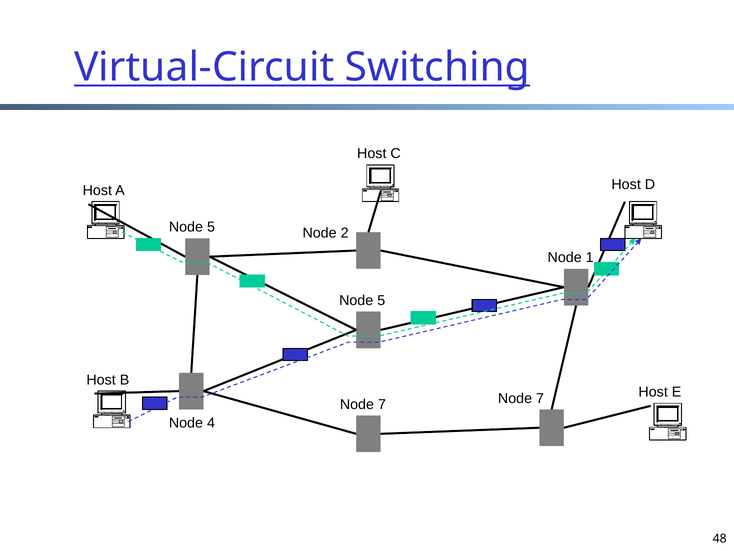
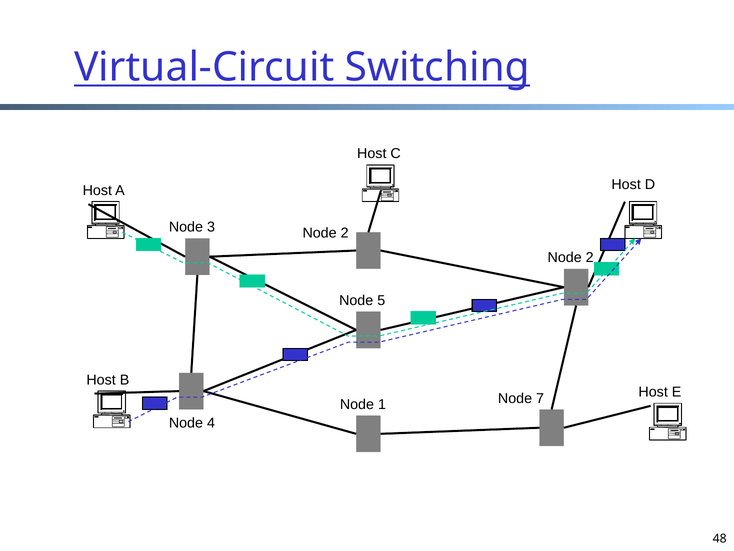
5: 5 -> 3 (211, 227)
1: 1 -> 2 (590, 258)
7: 7 -> 1 (382, 404)
